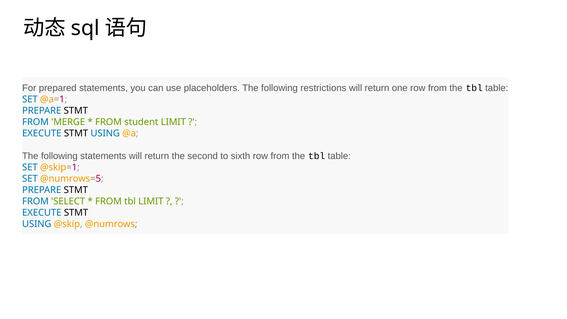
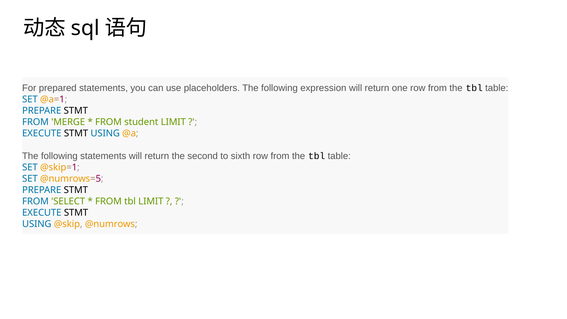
restrictions: restrictions -> expression (323, 88)
